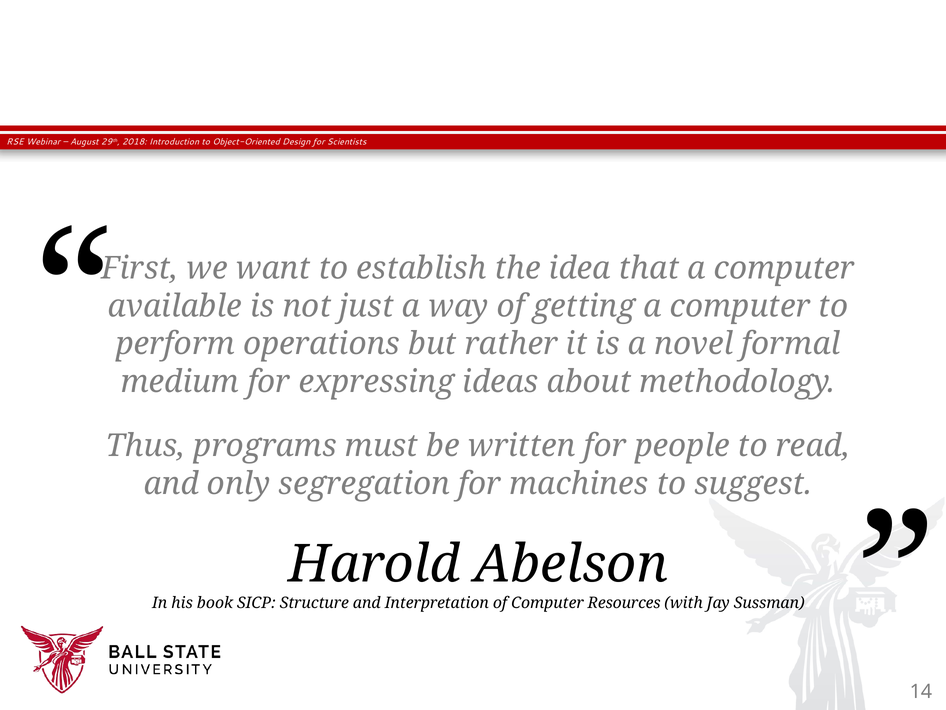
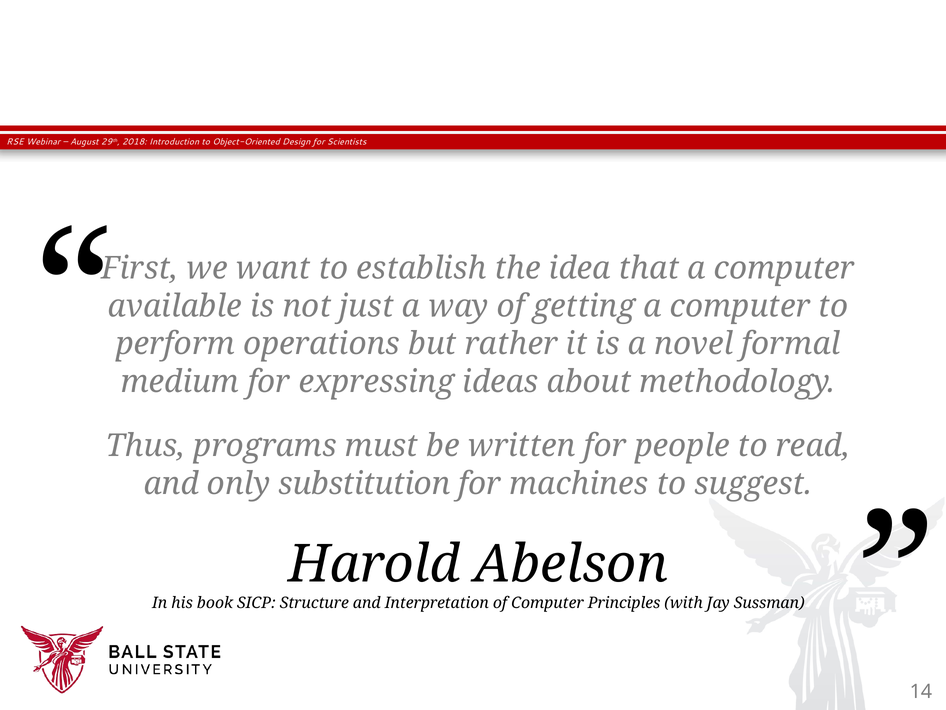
segregation: segregation -> substitution (364, 484)
Resources: Resources -> Principles (624, 603)
